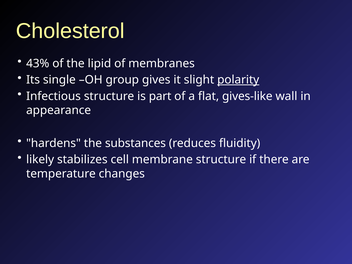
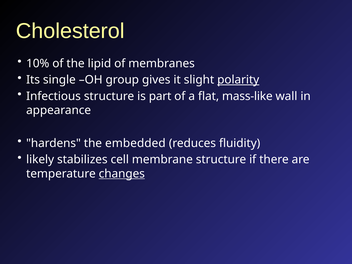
43%: 43% -> 10% (38, 63)
gives-like: gives-like -> mass-like (247, 96)
substances: substances -> embedded (135, 143)
changes underline: none -> present (122, 174)
